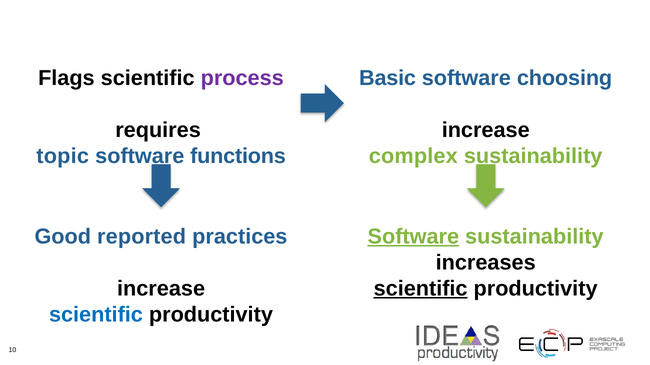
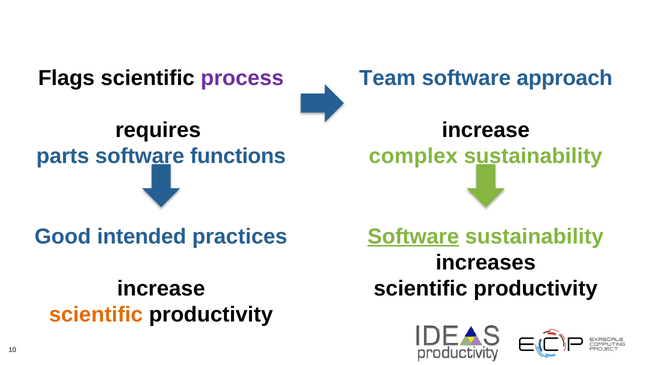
Basic: Basic -> Team (387, 78)
choosing: choosing -> approach (565, 78)
topic: topic -> parts (63, 156)
reported: reported -> intended (142, 237)
scientific underline: present -> none (421, 289)
scientific colour: blue -> orange (96, 315)
